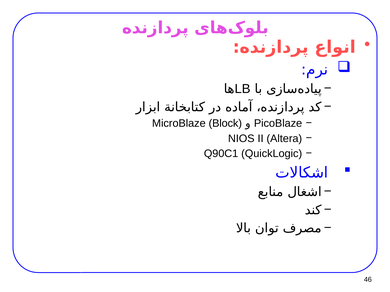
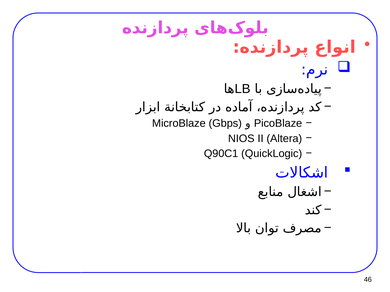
Block: Block -> Gbps (225, 124)
